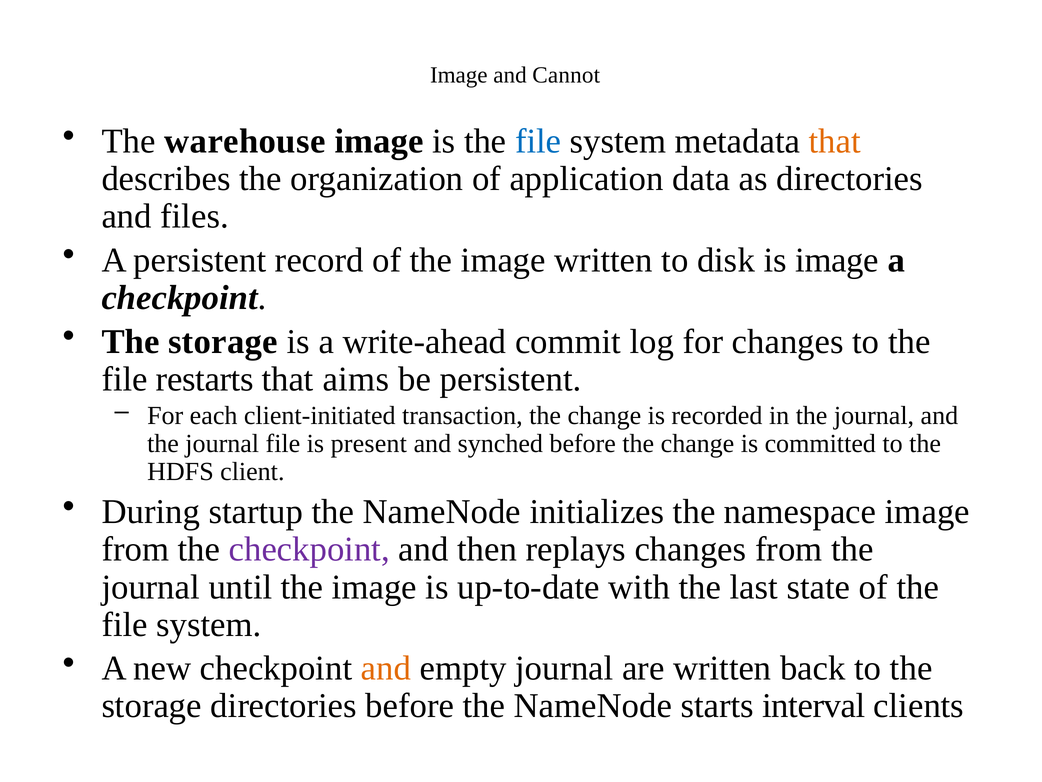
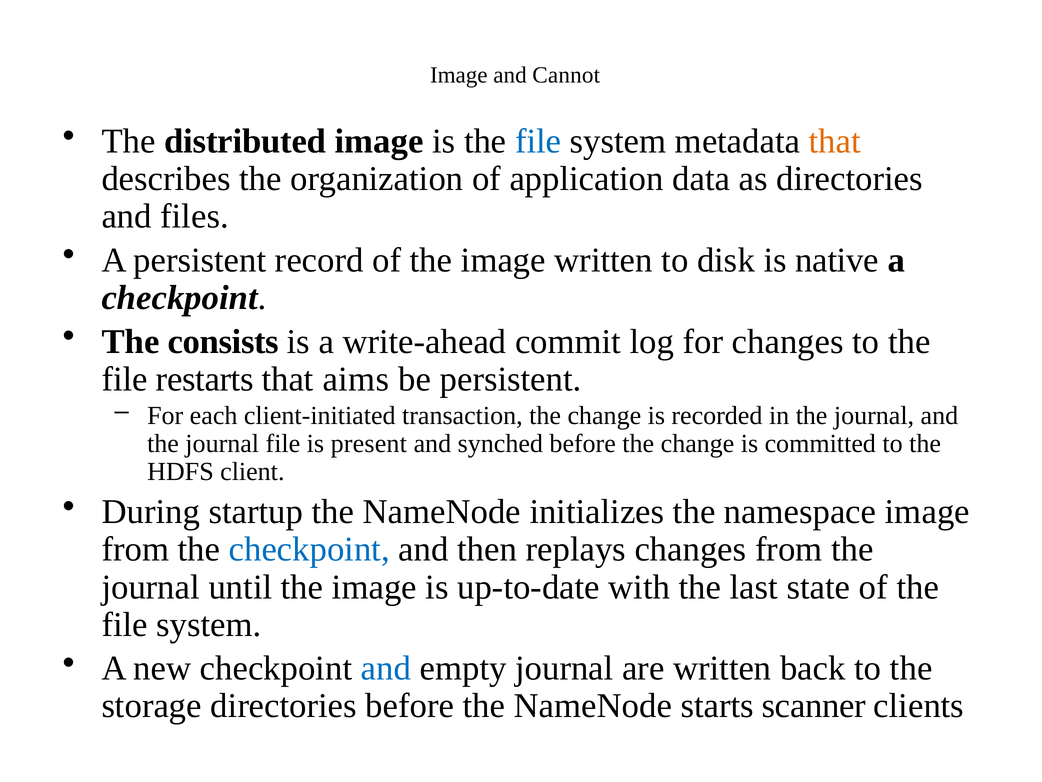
warehouse: warehouse -> distributed (245, 141)
is image: image -> native (837, 260)
storage: storage -> consists (223, 341)
checkpoint colour: purple -> blue (309, 549)
and colour: orange -> blue (386, 668)
interval: interval -> scanner (814, 705)
